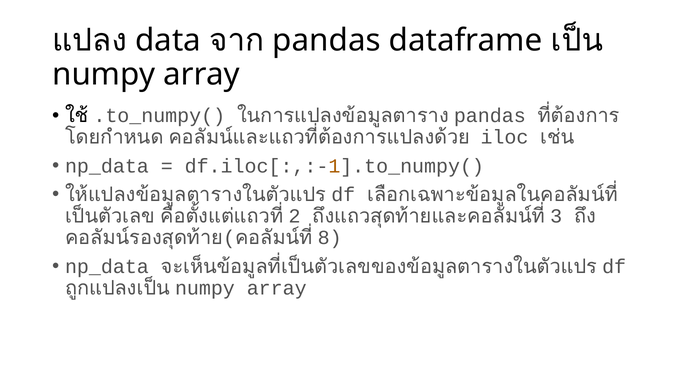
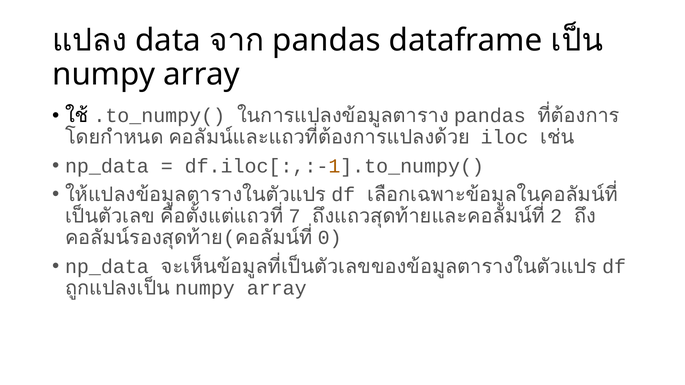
2: 2 -> 7 (295, 216)
3: 3 -> 2 (556, 216)
8: 8 -> 0 (330, 238)
